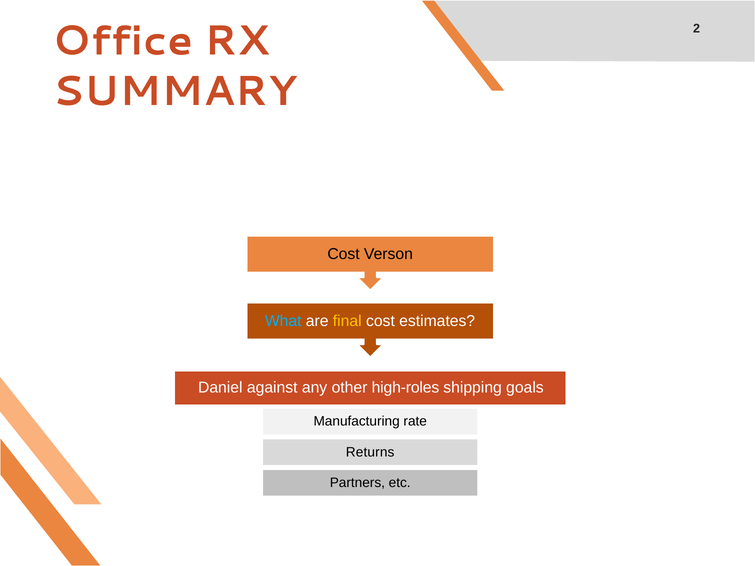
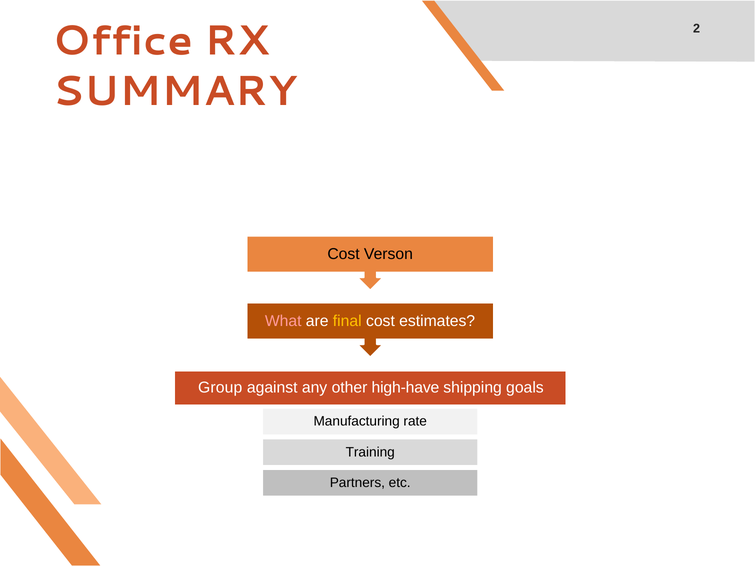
What colour: light blue -> pink (283, 321)
Daniel: Daniel -> Group (220, 388)
high-roles: high-roles -> high-have (405, 388)
Returns: Returns -> Training (370, 452)
